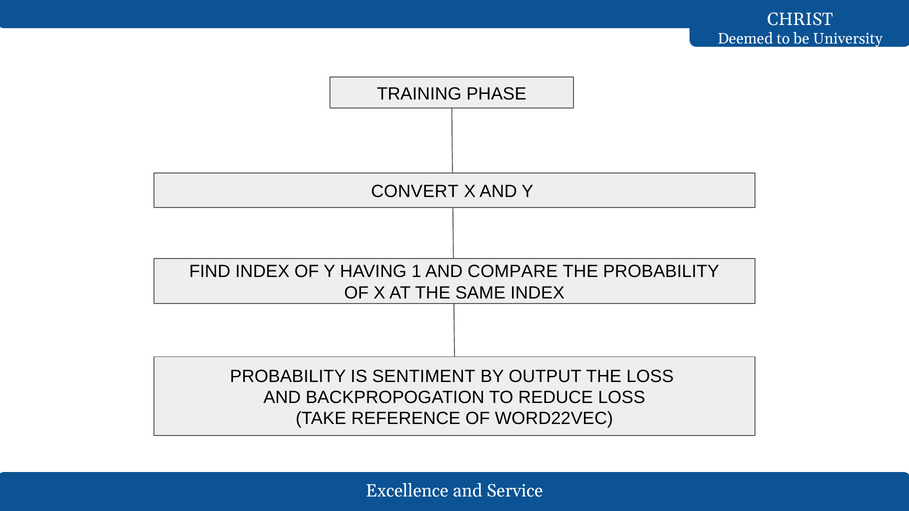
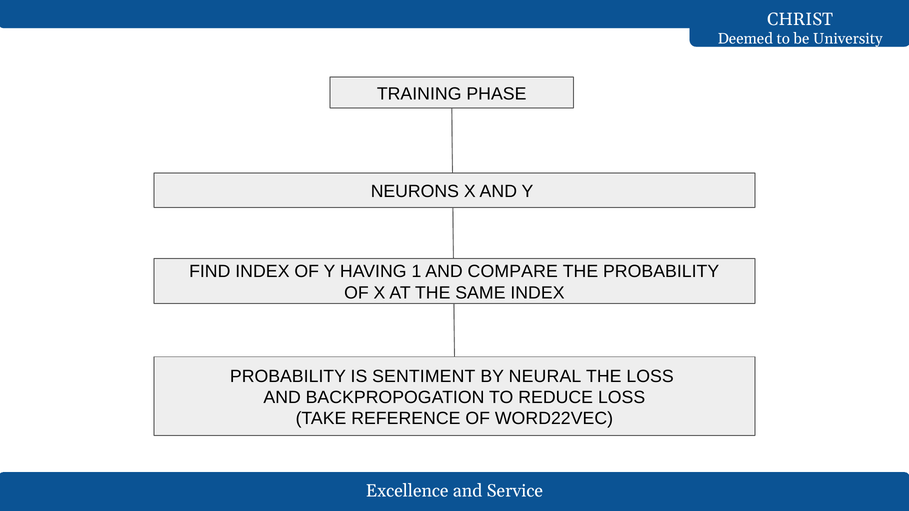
CONVERT: CONVERT -> NEURONS (415, 192)
OUTPUT: OUTPUT -> NEURAL (545, 376)
